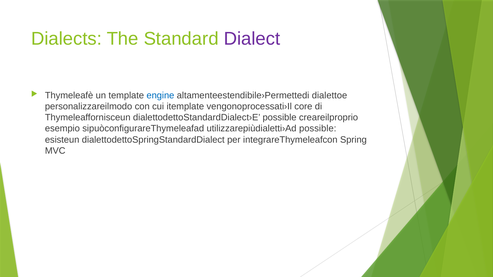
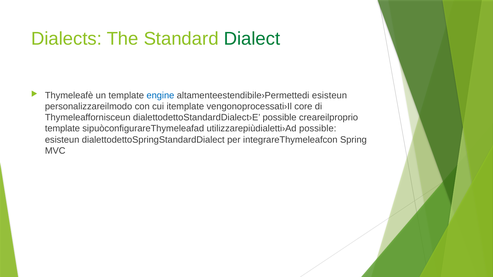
Dialect colour: purple -> green (252, 39)
altamenteestendibile›Permettedi dialettoe: dialettoe -> esisteun (329, 95)
esempio: esempio -> template (62, 129)
